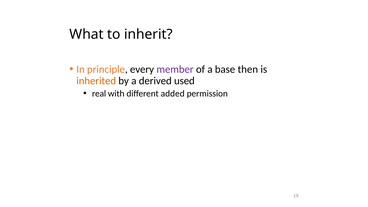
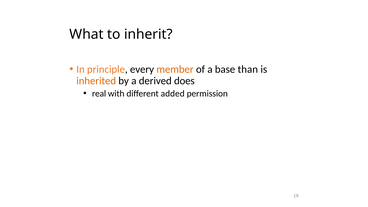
member colour: purple -> orange (175, 69)
then: then -> than (248, 69)
used: used -> does (184, 81)
